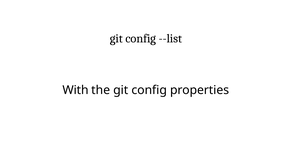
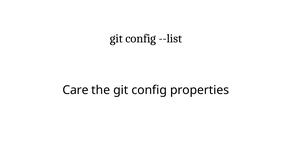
With: With -> Care (76, 90)
